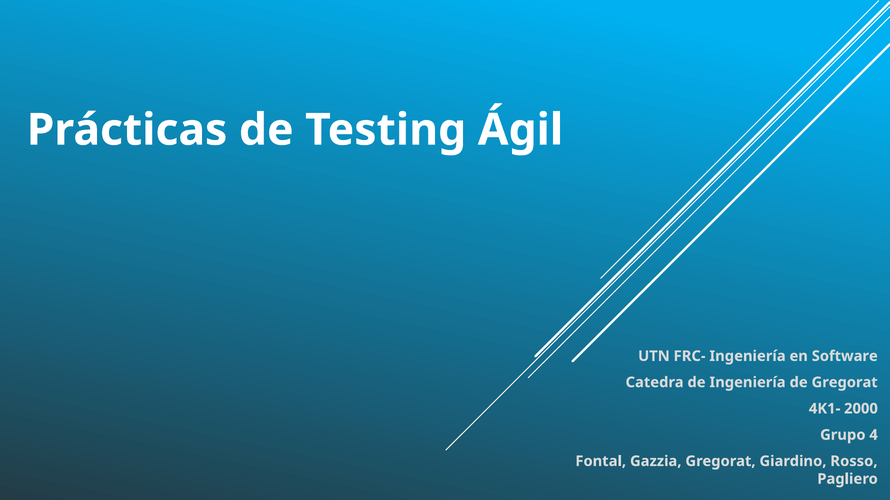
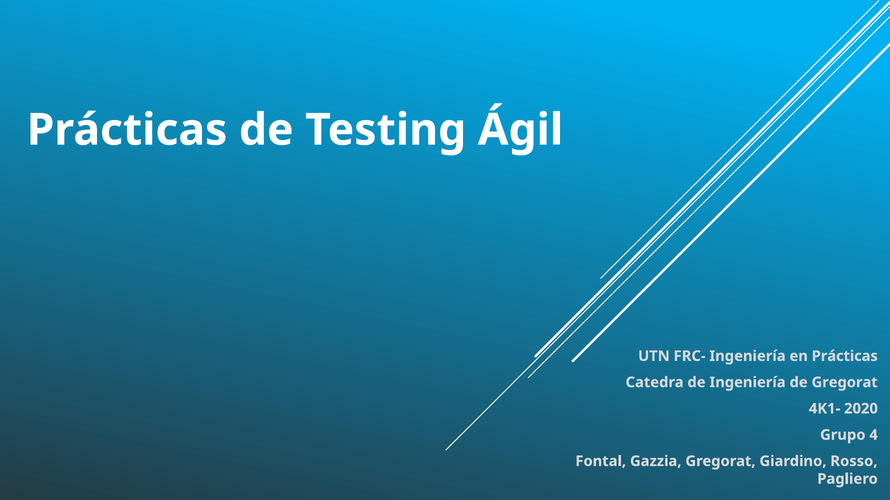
en Software: Software -> Prácticas (845, 357)
2000: 2000 -> 2020 (861, 409)
